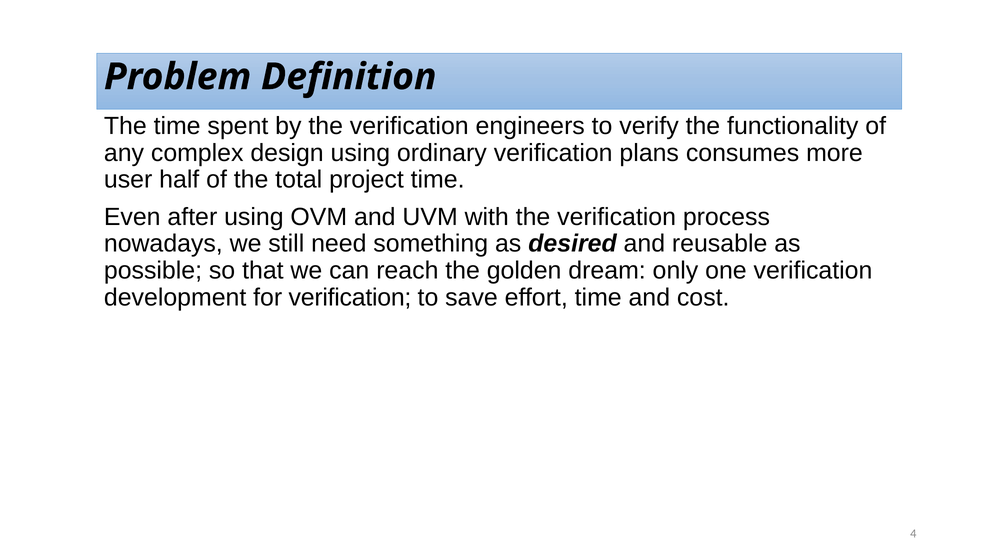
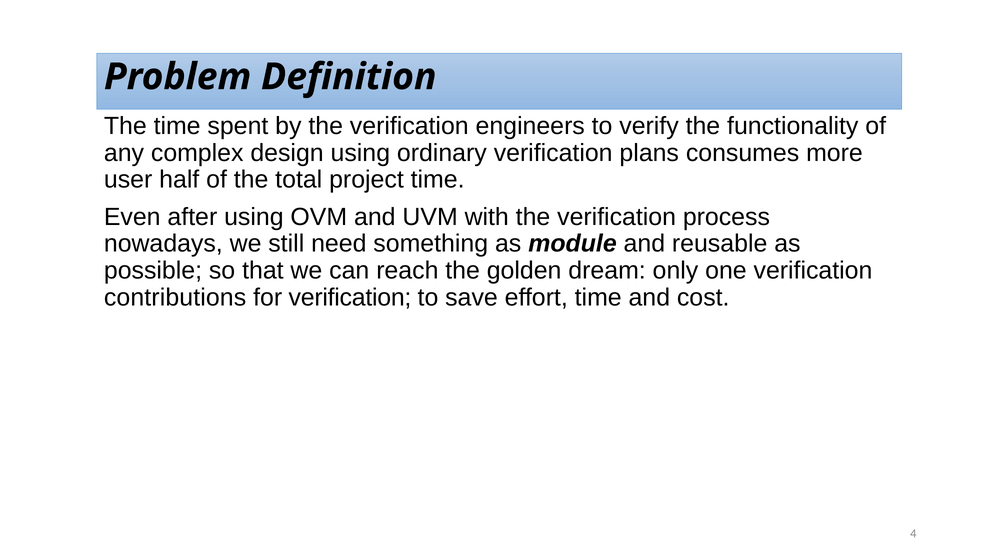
desired: desired -> module (573, 244)
development: development -> contributions (175, 298)
